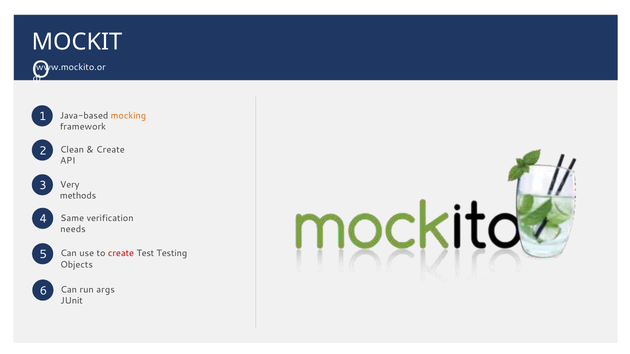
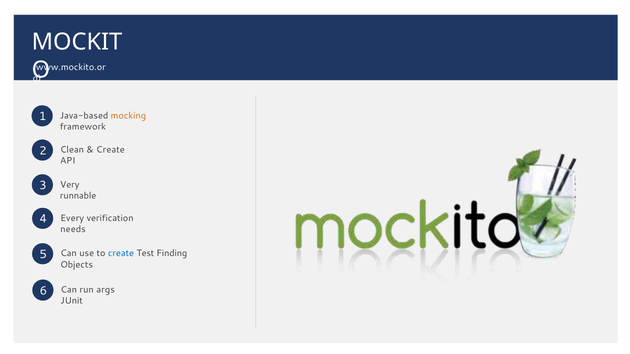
methods: methods -> runnable (78, 196)
Same: Same -> Every (72, 218)
create colour: red -> blue (121, 254)
Testing: Testing -> Finding (172, 254)
